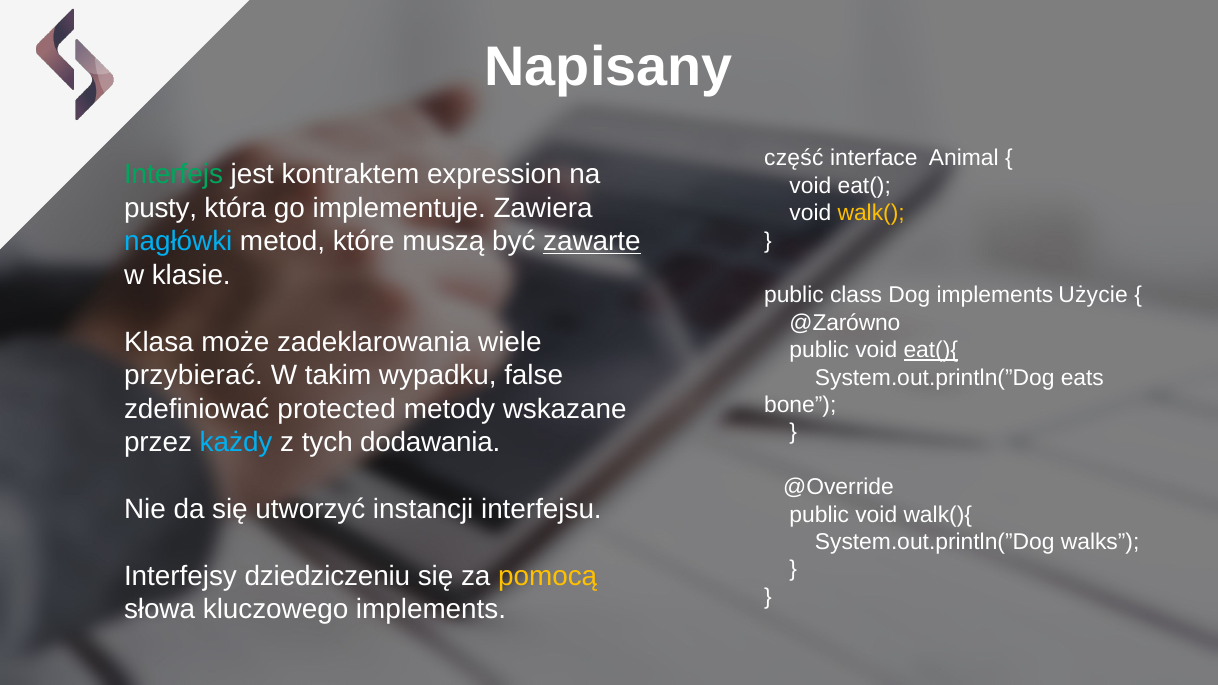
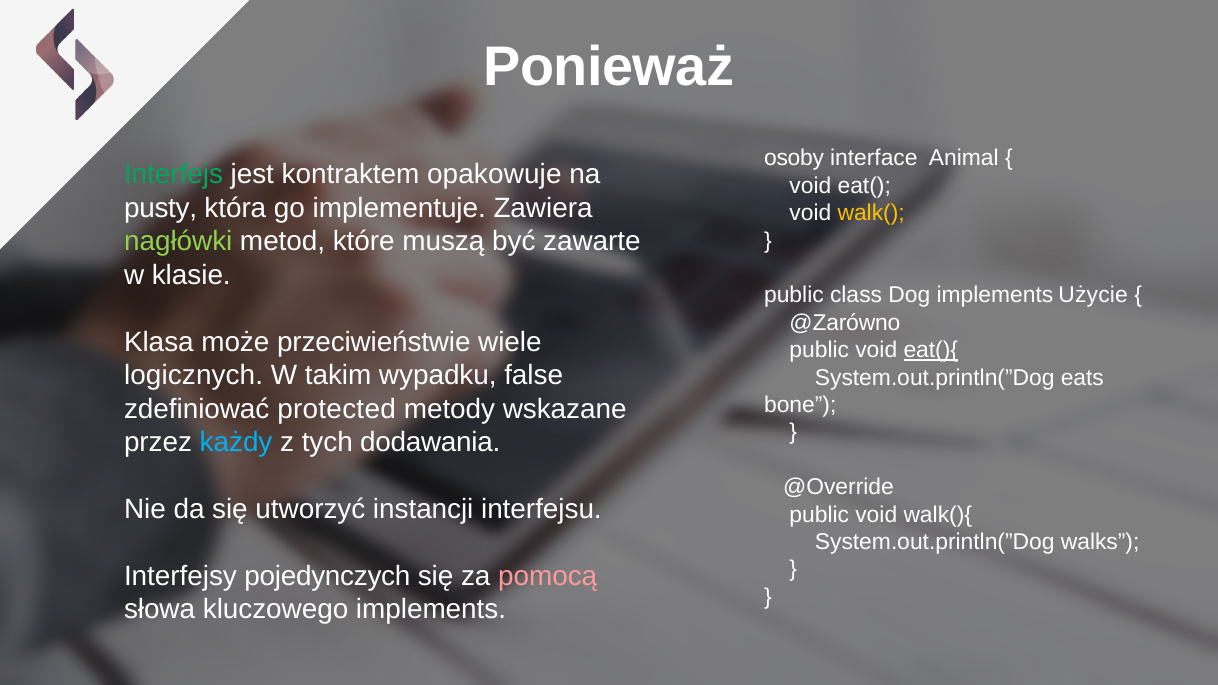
Napisany: Napisany -> Ponieważ (609, 67)
część: część -> osoby (794, 158)
expression: expression -> opakowuje (494, 175)
nagłówki colour: light blue -> light green (178, 241)
zawarte underline: present -> none (592, 241)
zadeklarowania: zadeklarowania -> przeciwieństwie (374, 342)
przybierać: przybierać -> logicznych (194, 375)
dziedziczeniu: dziedziczeniu -> pojedynczych (327, 576)
pomocą colour: yellow -> pink (548, 576)
